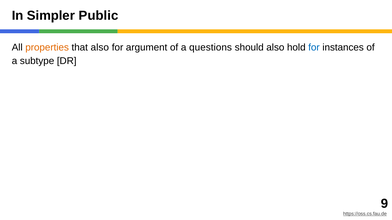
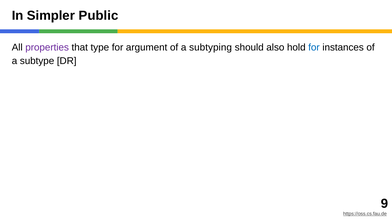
properties colour: orange -> purple (47, 48)
that also: also -> type (100, 48)
questions: questions -> subtyping (211, 48)
